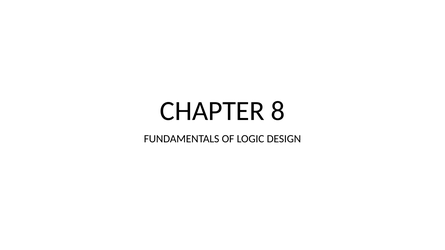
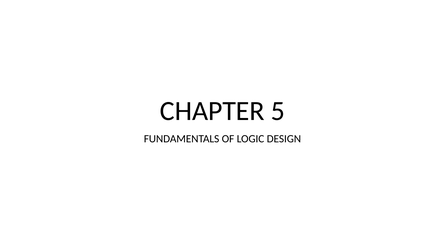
8: 8 -> 5 (278, 111)
